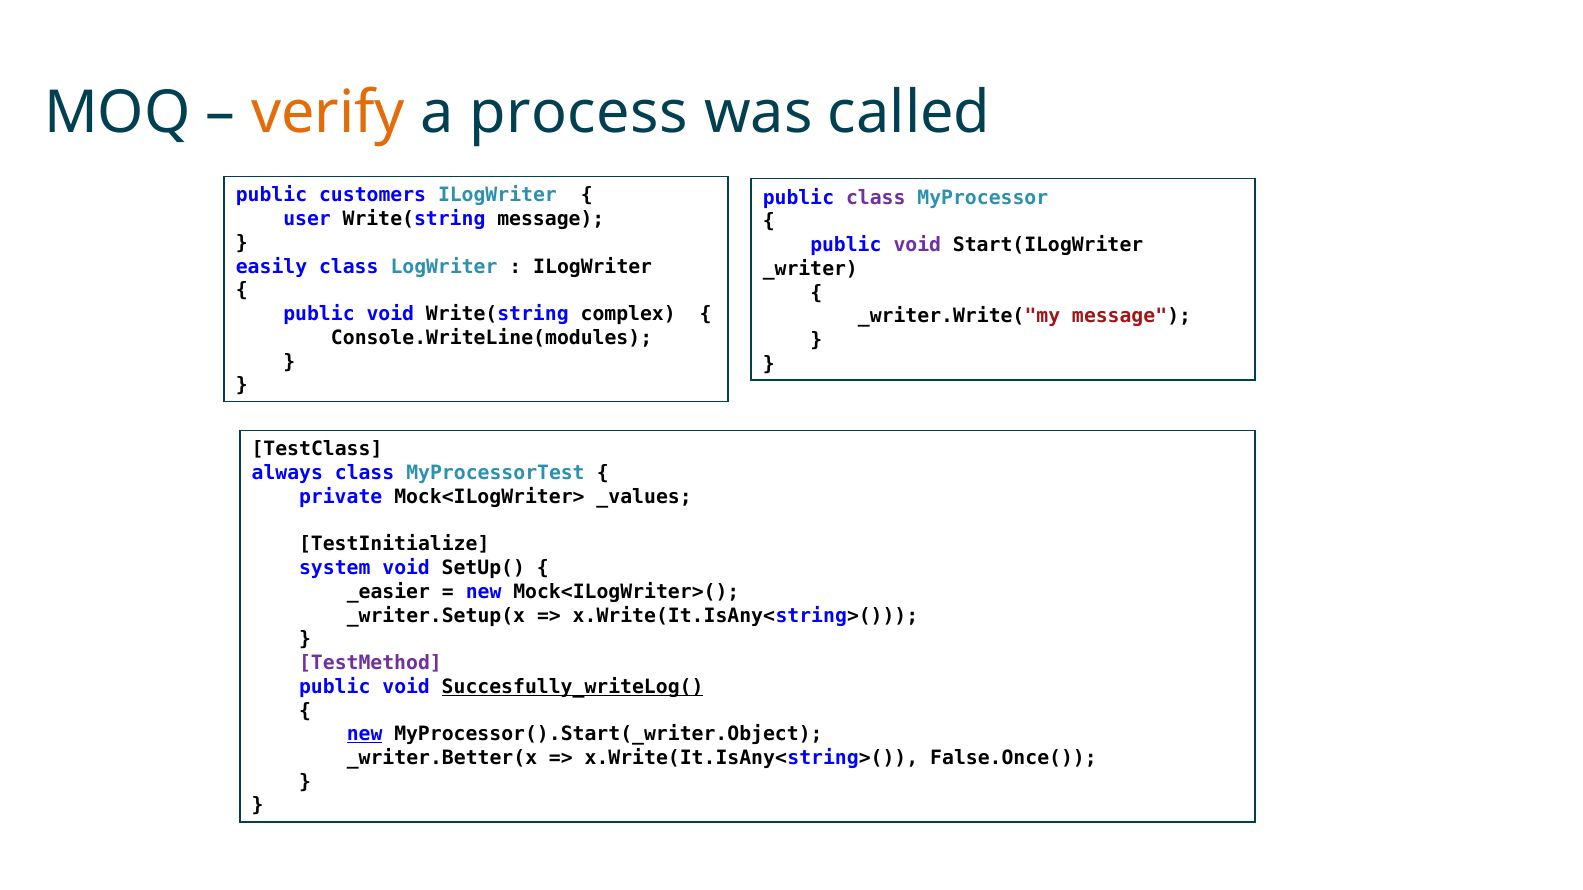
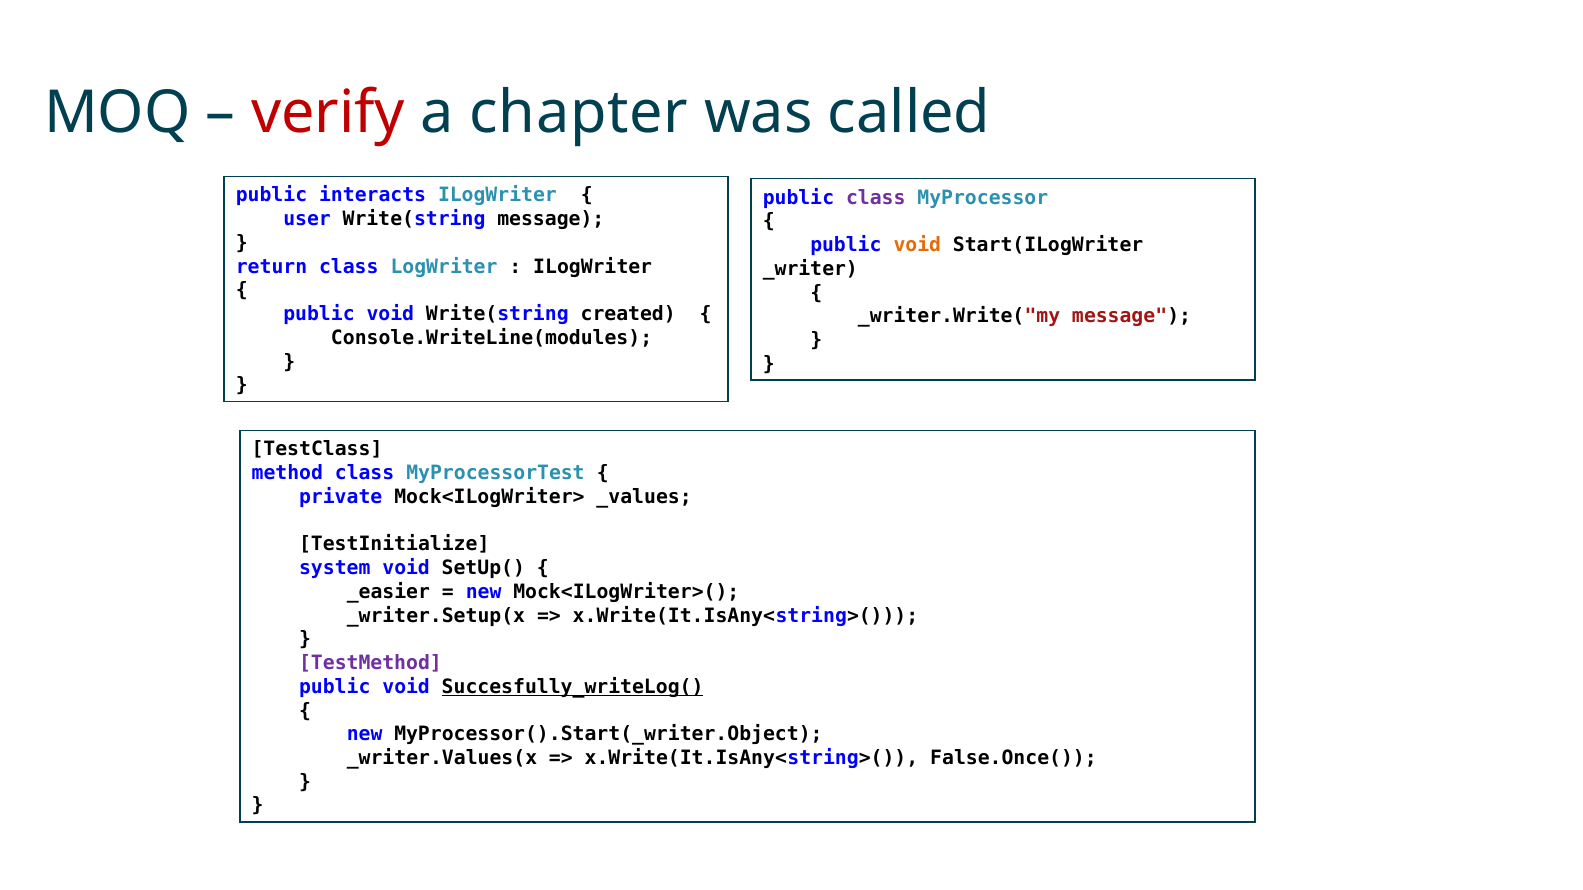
verify colour: orange -> red (328, 113)
process: process -> chapter (579, 113)
customers: customers -> interacts (373, 195)
void colour: purple -> orange (917, 245)
easily: easily -> return (272, 267)
complex: complex -> created (628, 314)
always: always -> method (287, 473)
new underline: present -> none (365, 735)
_writer.Better(x: _writer.Better(x -> _writer.Values(x (442, 758)
